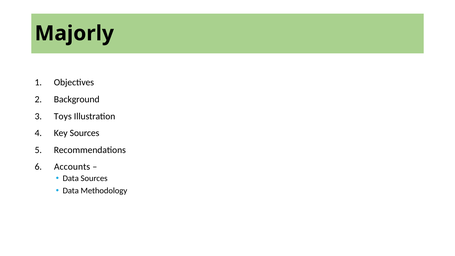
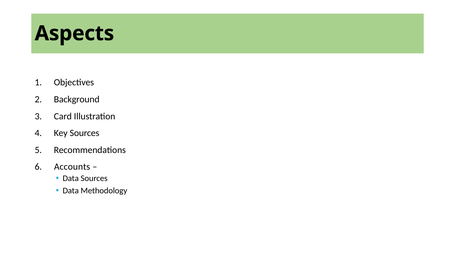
Majorly: Majorly -> Aspects (74, 33)
Toys: Toys -> Card (63, 116)
